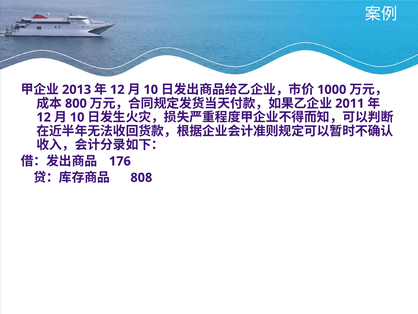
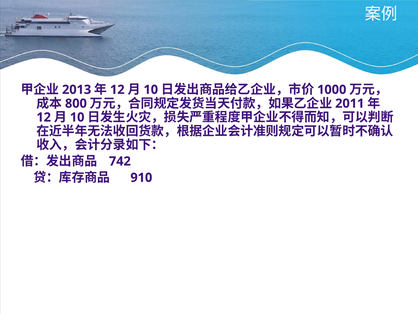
176: 176 -> 742 (120, 161)
808: 808 -> 910 (141, 177)
